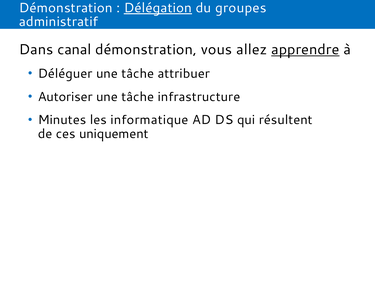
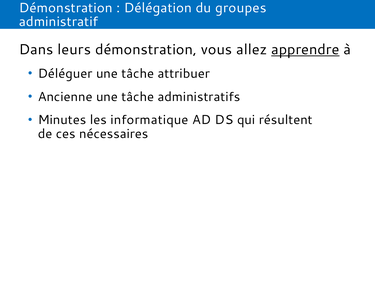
Délégation underline: present -> none (158, 8)
canal: canal -> leurs (74, 50)
Autoriser: Autoriser -> Ancienne (65, 97)
infrastructure: infrastructure -> administratifs (199, 97)
uniquement: uniquement -> nécessaires (114, 134)
